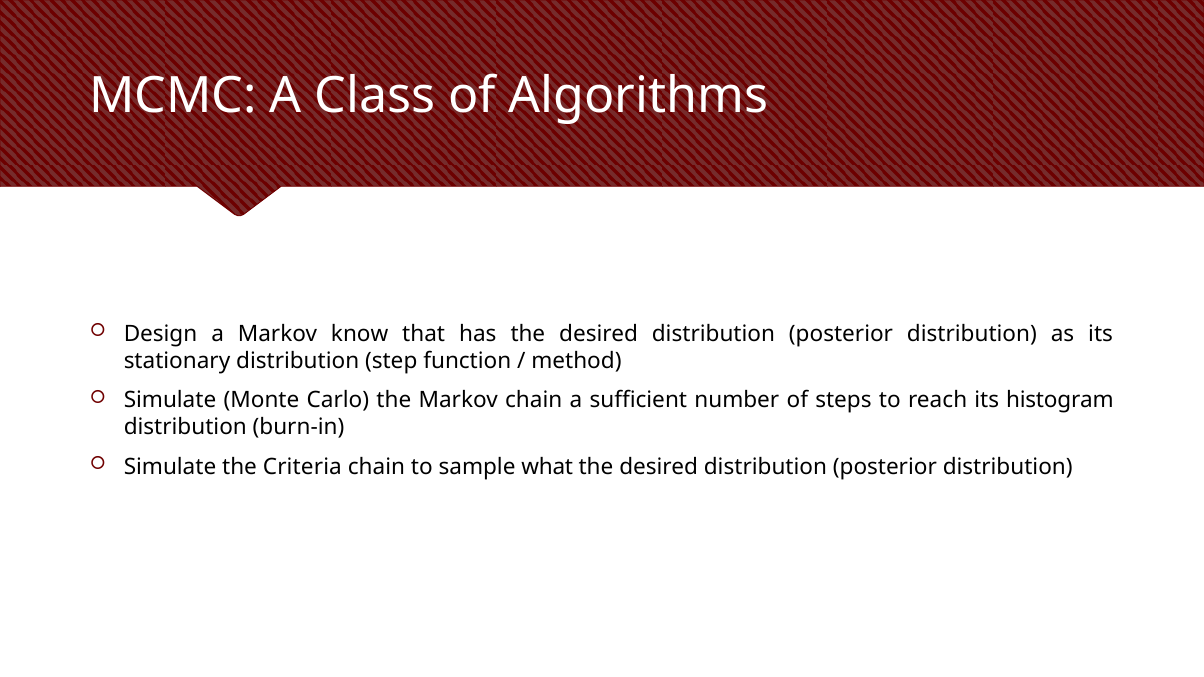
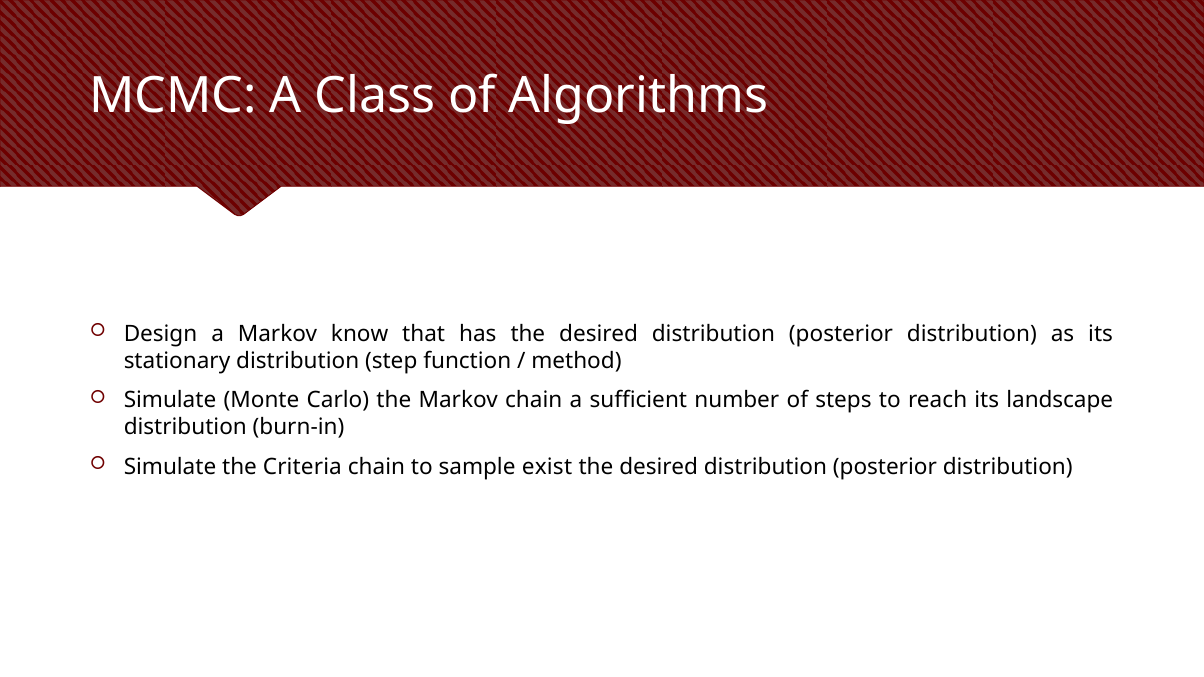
histogram: histogram -> landscape (1060, 401)
what: what -> exist (547, 467)
